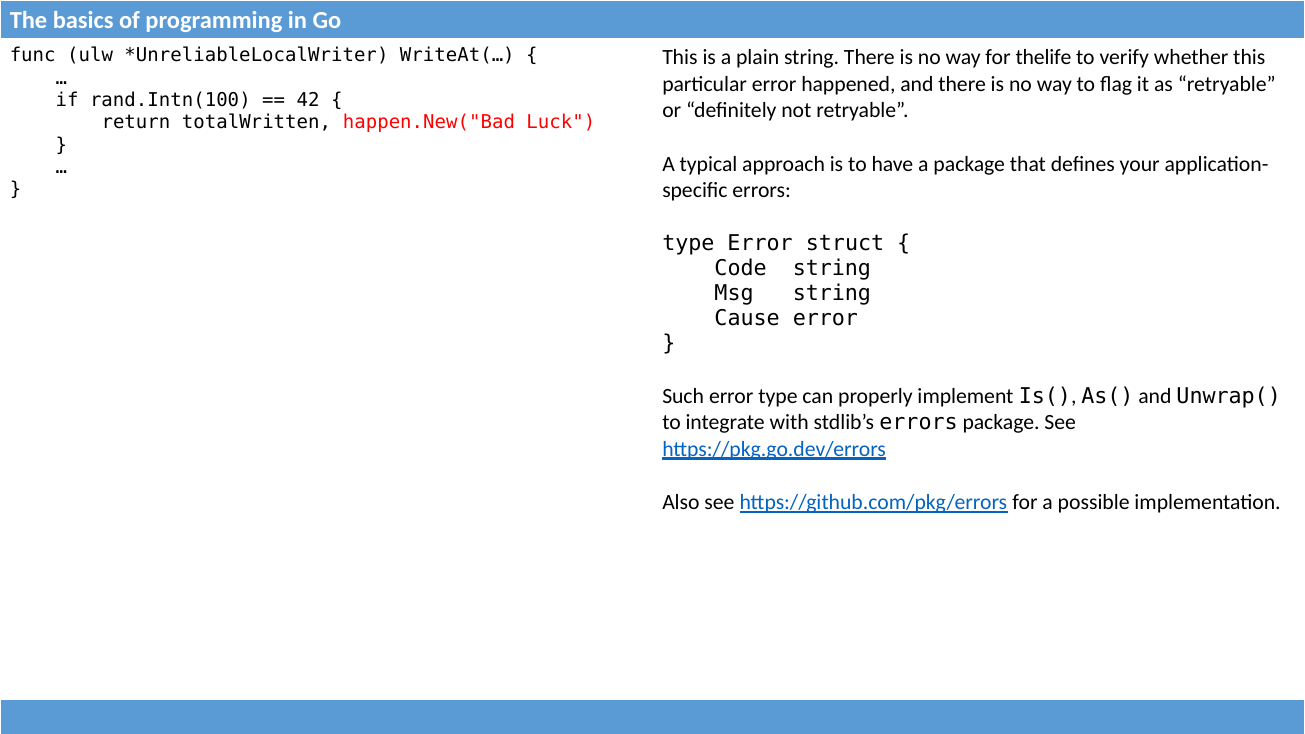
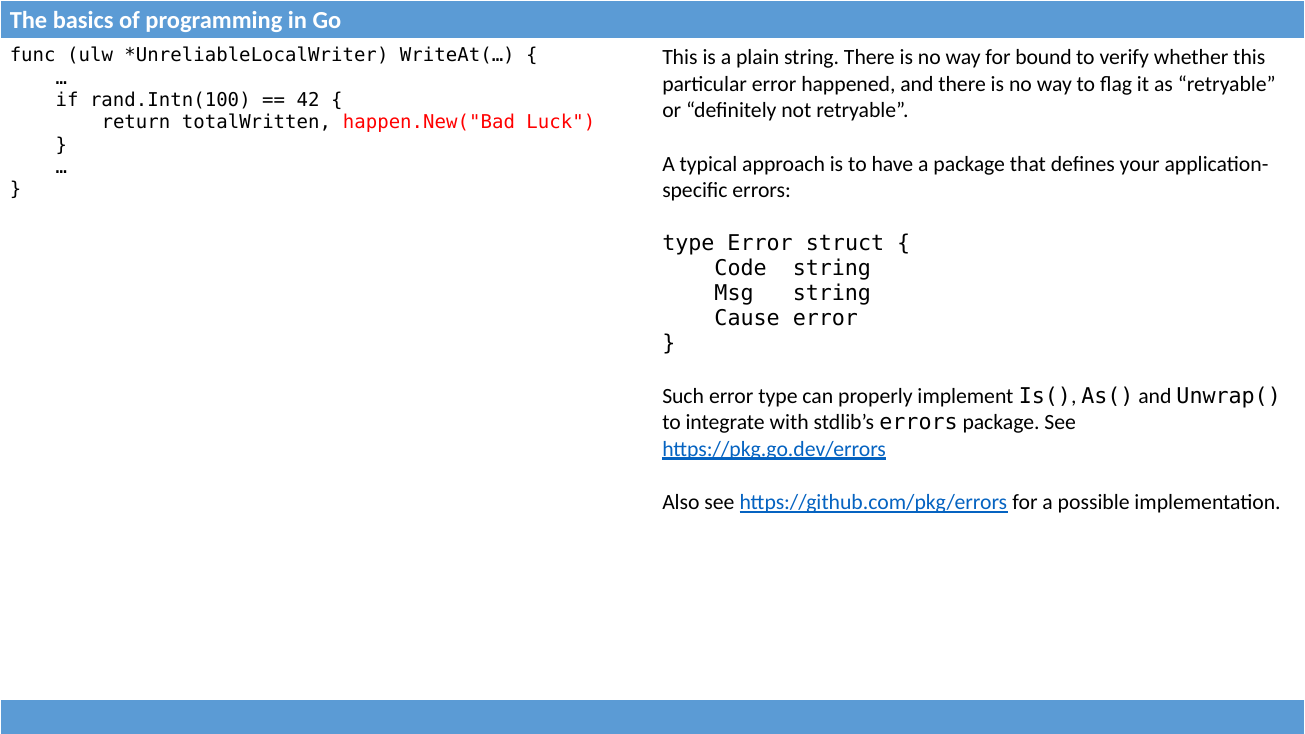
thelife: thelife -> bound (1044, 58)
